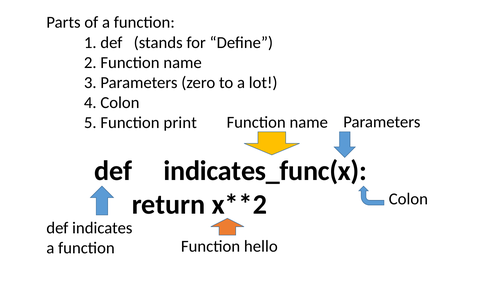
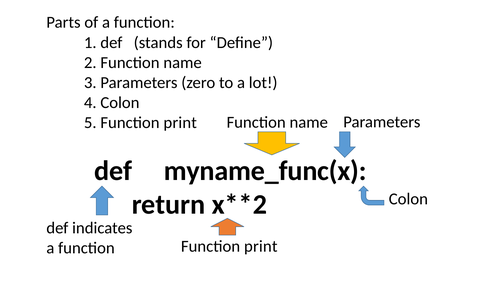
indicates_func(x: indicates_func(x -> myname_func(x (265, 171)
hello: hello -> print (261, 246)
